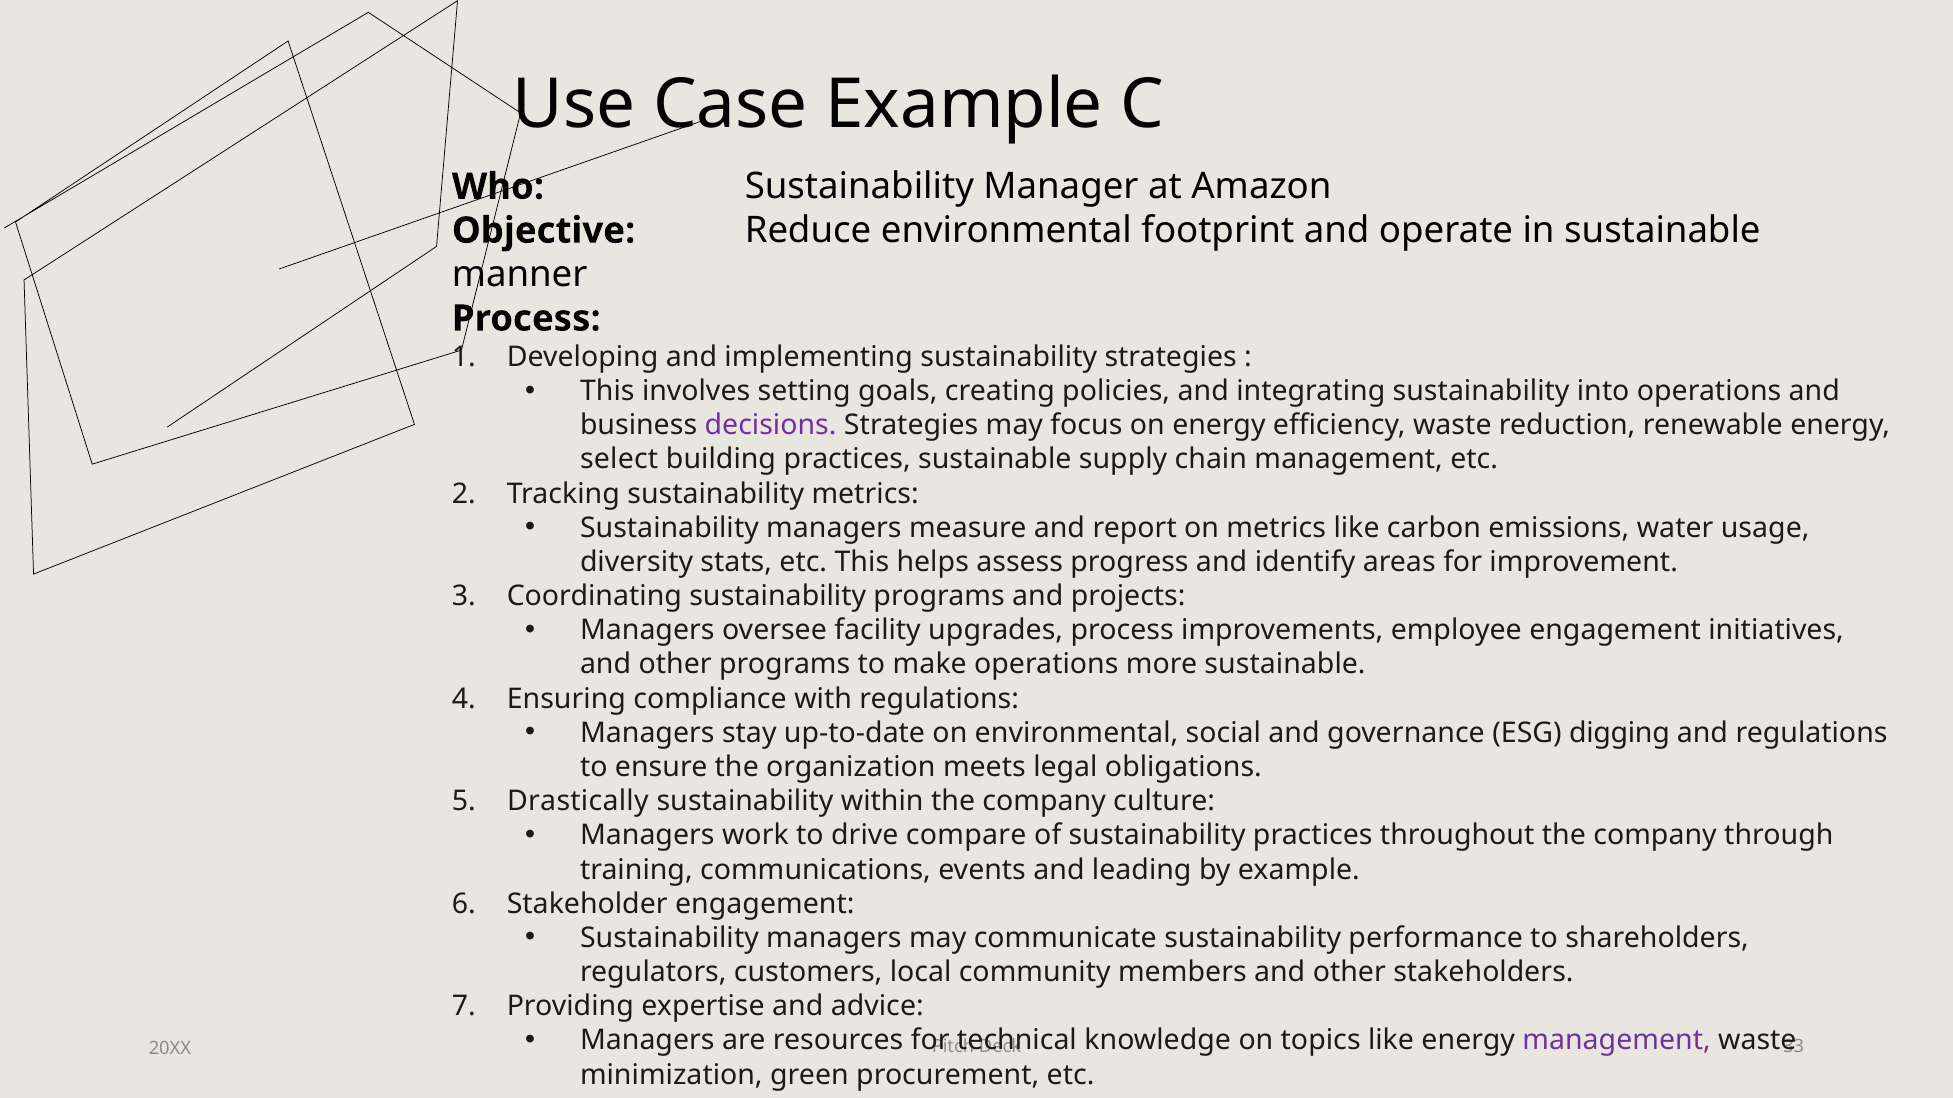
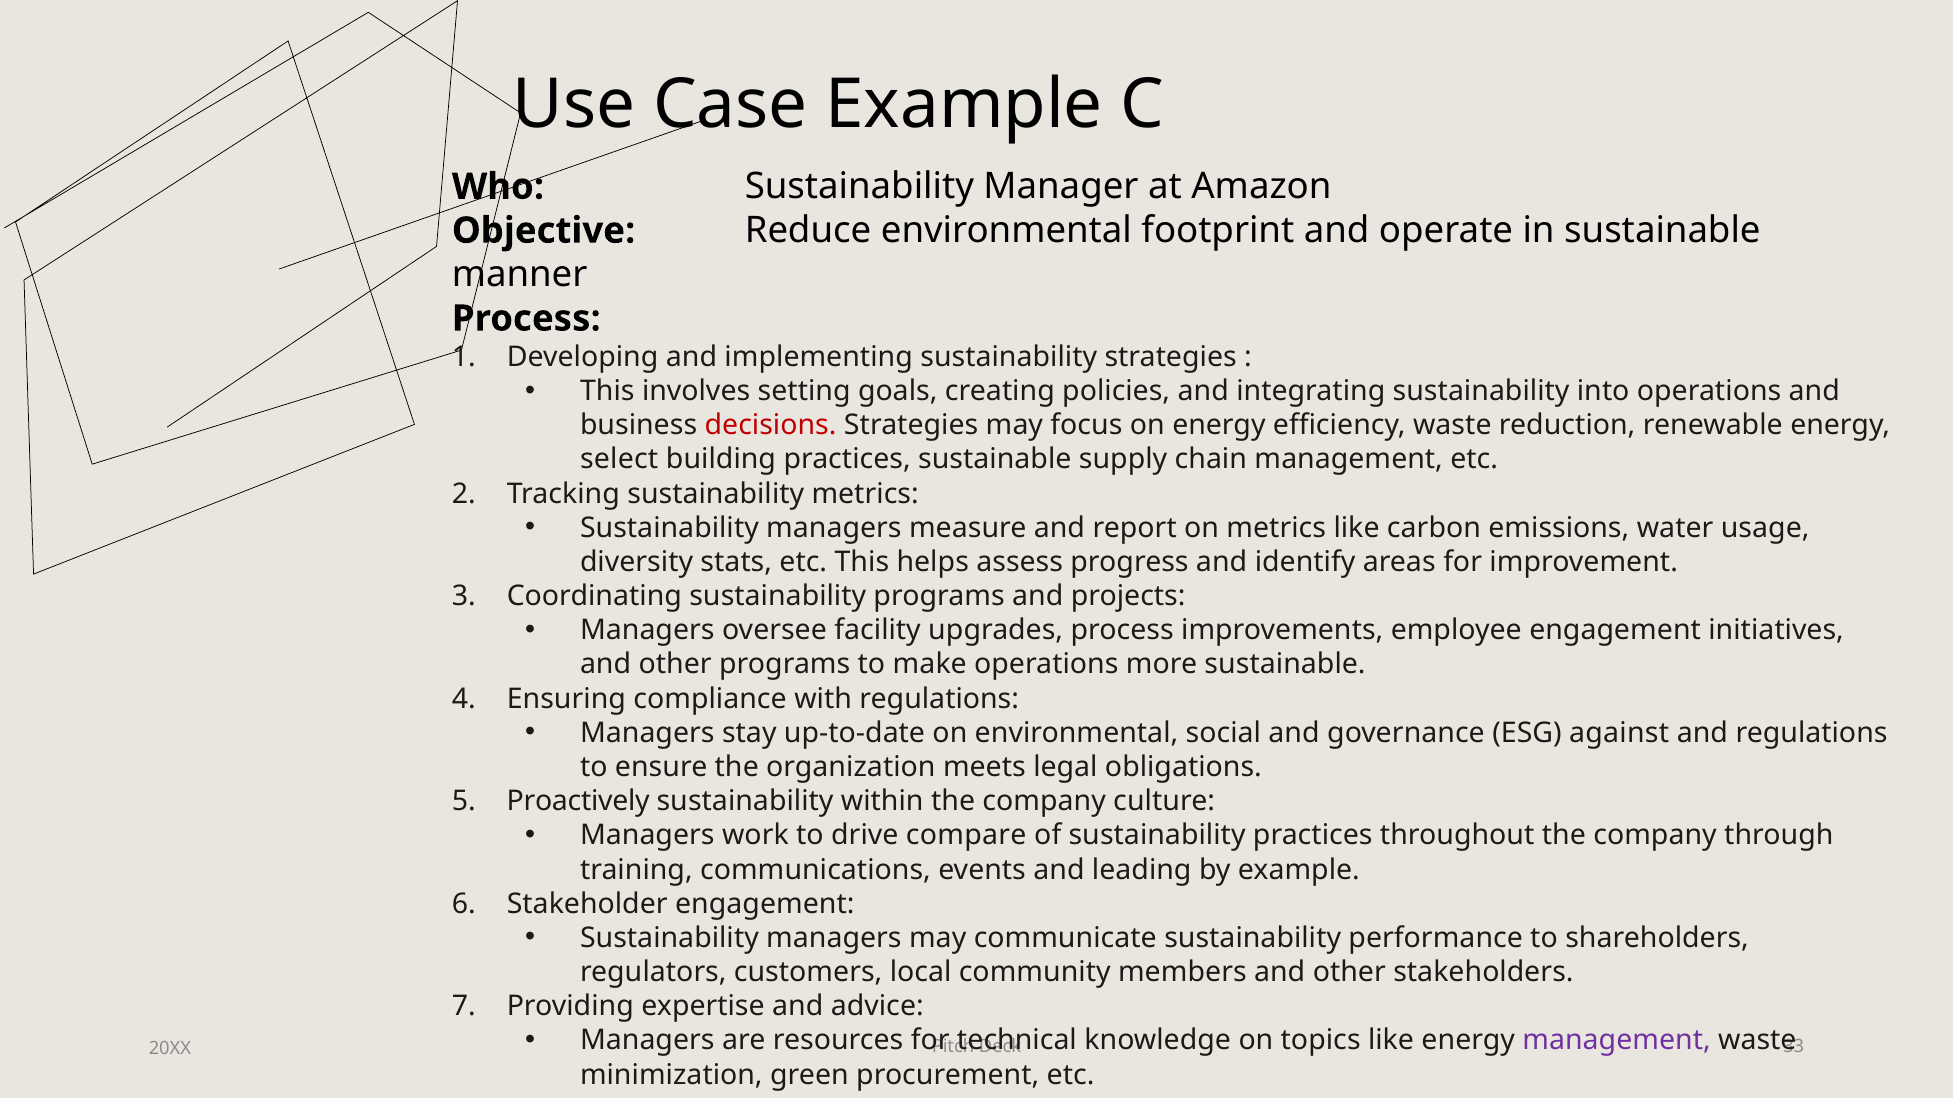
decisions colour: purple -> red (771, 426)
digging: digging -> against (1619, 733)
Drastically: Drastically -> Proactively (578, 802)
